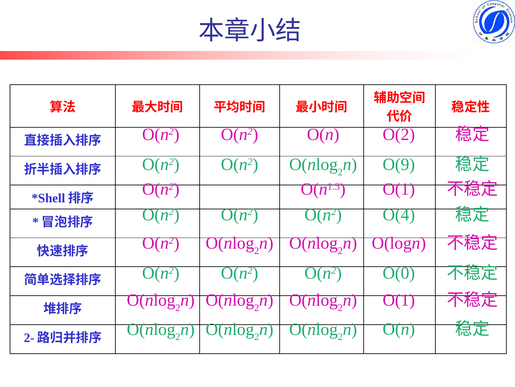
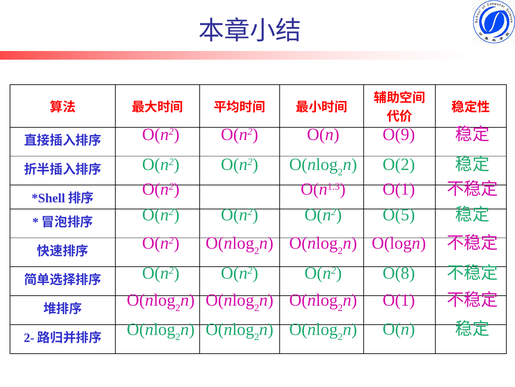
O(2: O(2 -> O(9 (399, 134)
O(9: O(9 -> O(2 (399, 164)
O(4: O(4 -> O(5 (399, 214)
O(0: O(0 -> O(8 (399, 273)
